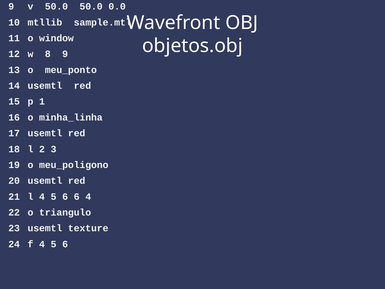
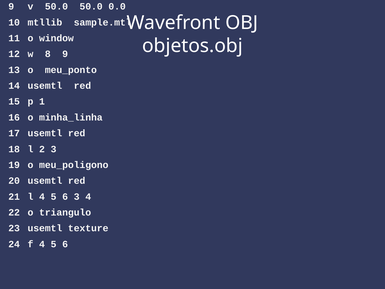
6 6: 6 -> 3 (77, 196)
